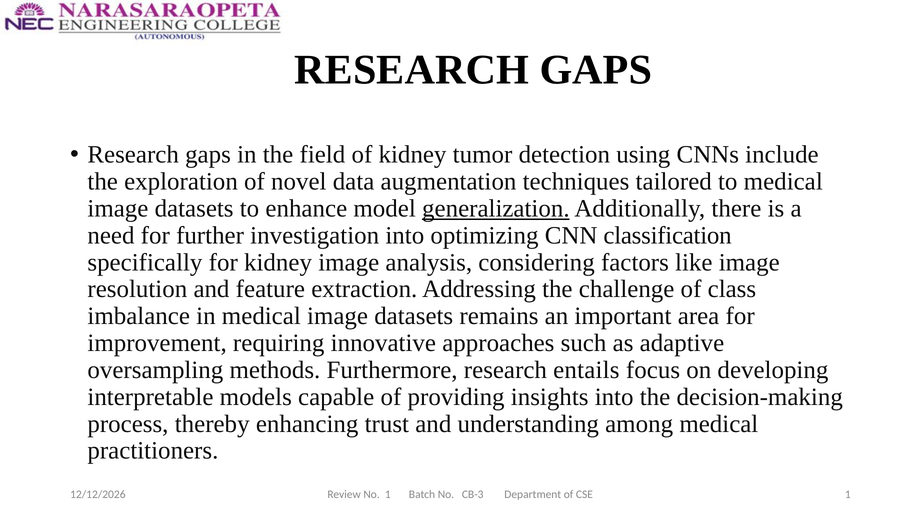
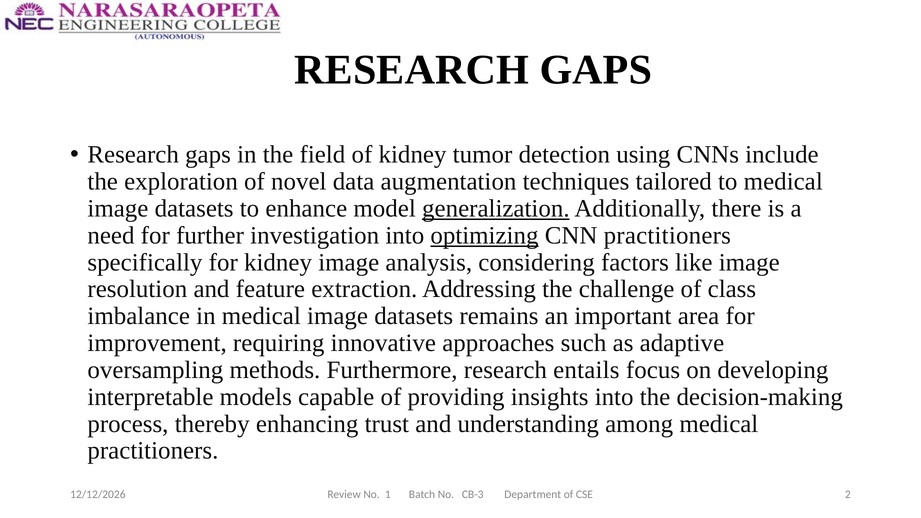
optimizing underline: none -> present (484, 235)
CNN classification: classification -> practitioners (667, 235)
CSE 1: 1 -> 2 (848, 495)
